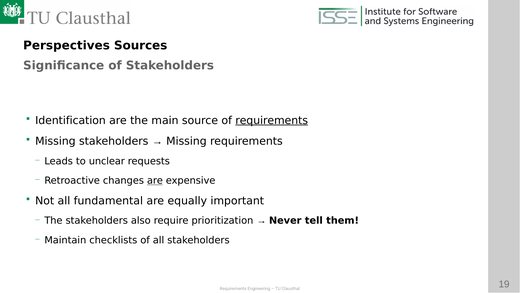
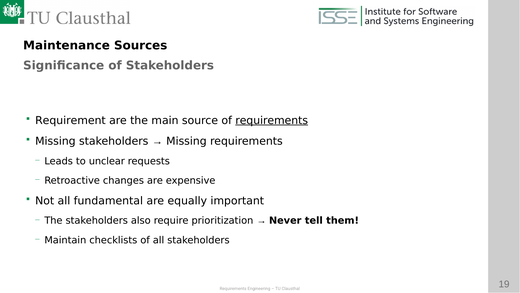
Perspectives: Perspectives -> Maintenance (67, 46)
Identification: Identification -> Requirement (70, 120)
are underline: present -> none (155, 180)
